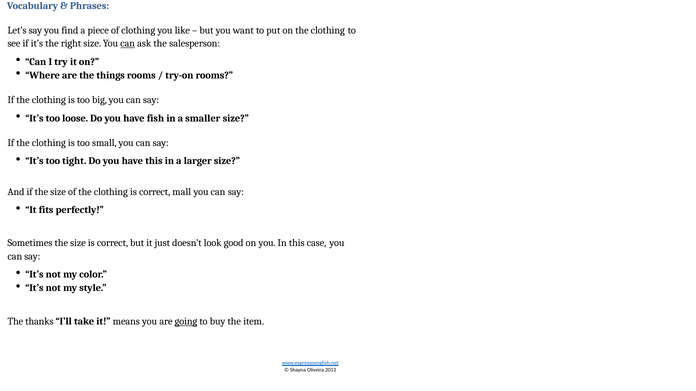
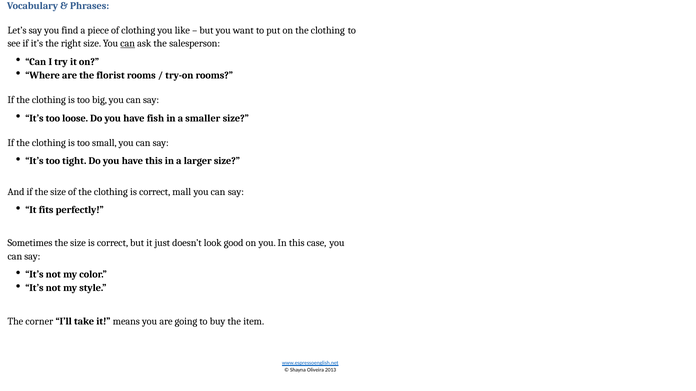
things: things -> florist (111, 75)
thanks: thanks -> corner (39, 322)
going underline: present -> none (186, 322)
